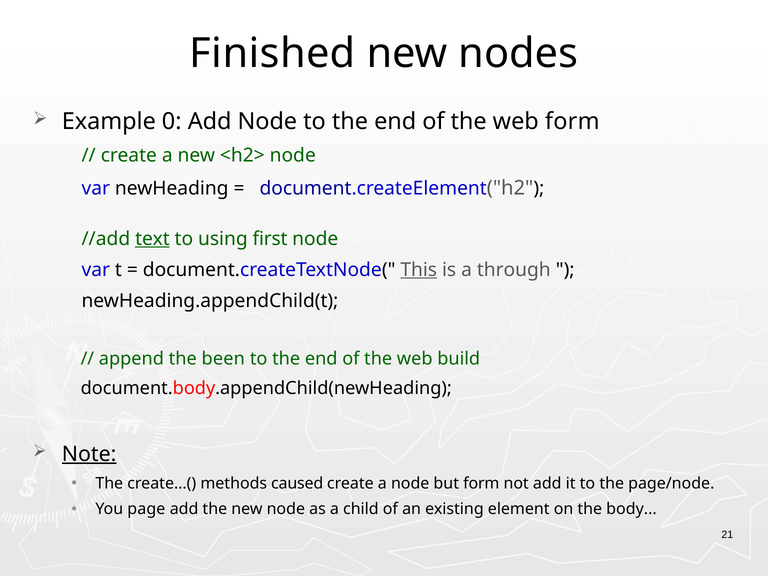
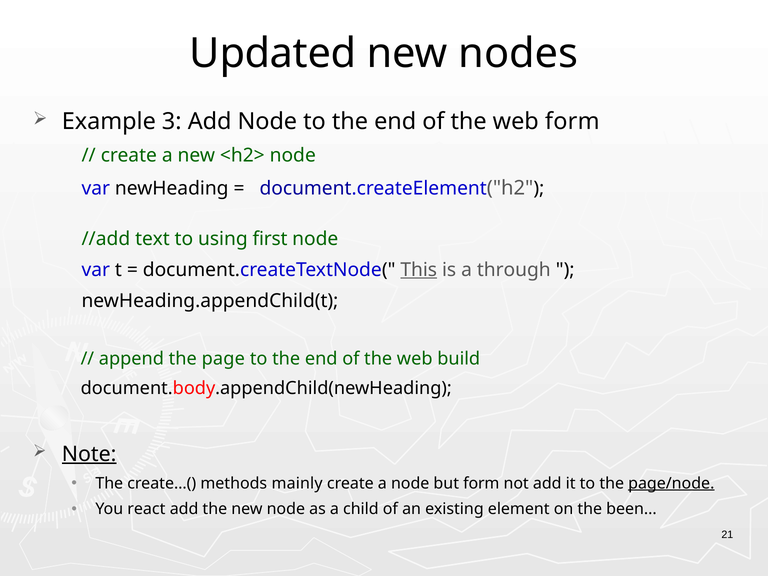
Finished: Finished -> Updated (273, 54)
0: 0 -> 3 (172, 122)
text underline: present -> none (152, 239)
been: been -> page (223, 359)
caused: caused -> mainly (297, 483)
page/node underline: none -> present (671, 483)
page: page -> react (146, 509)
body: body -> been (631, 509)
